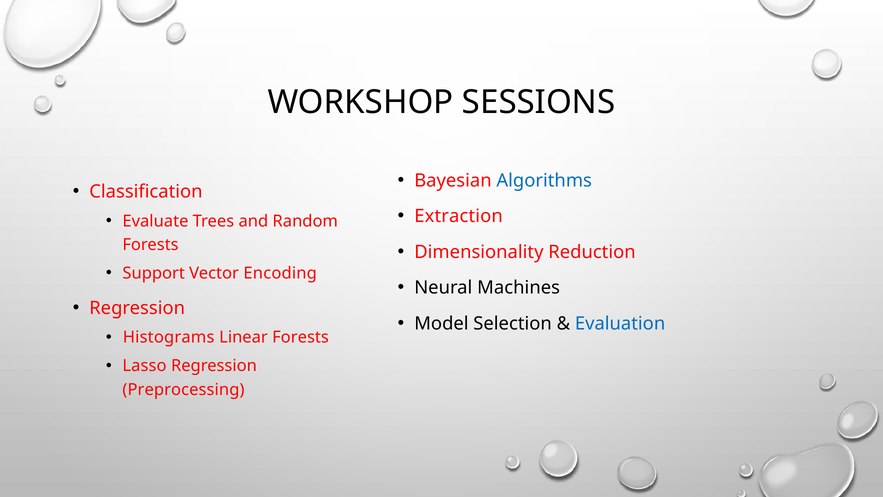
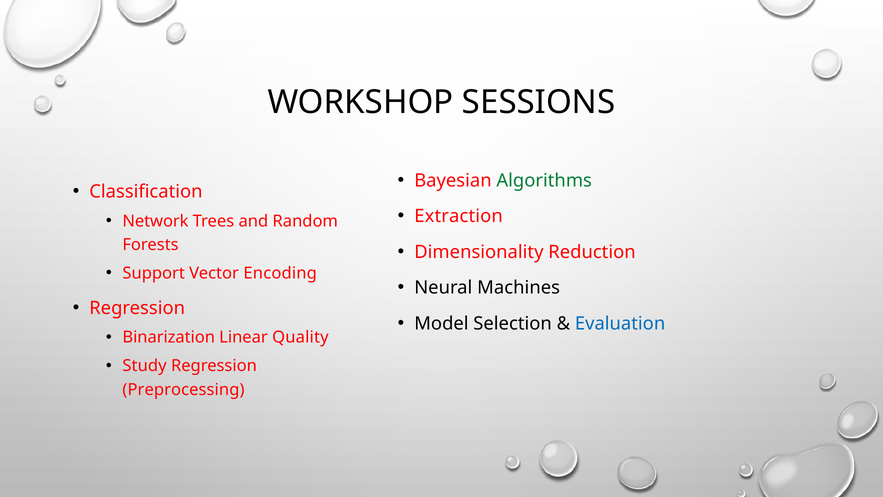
Algorithms colour: blue -> green (544, 180)
Evaluate: Evaluate -> Network (156, 221)
Histograms: Histograms -> Binarization (169, 337)
Linear Forests: Forests -> Quality (300, 337)
Lasso: Lasso -> Study (145, 366)
